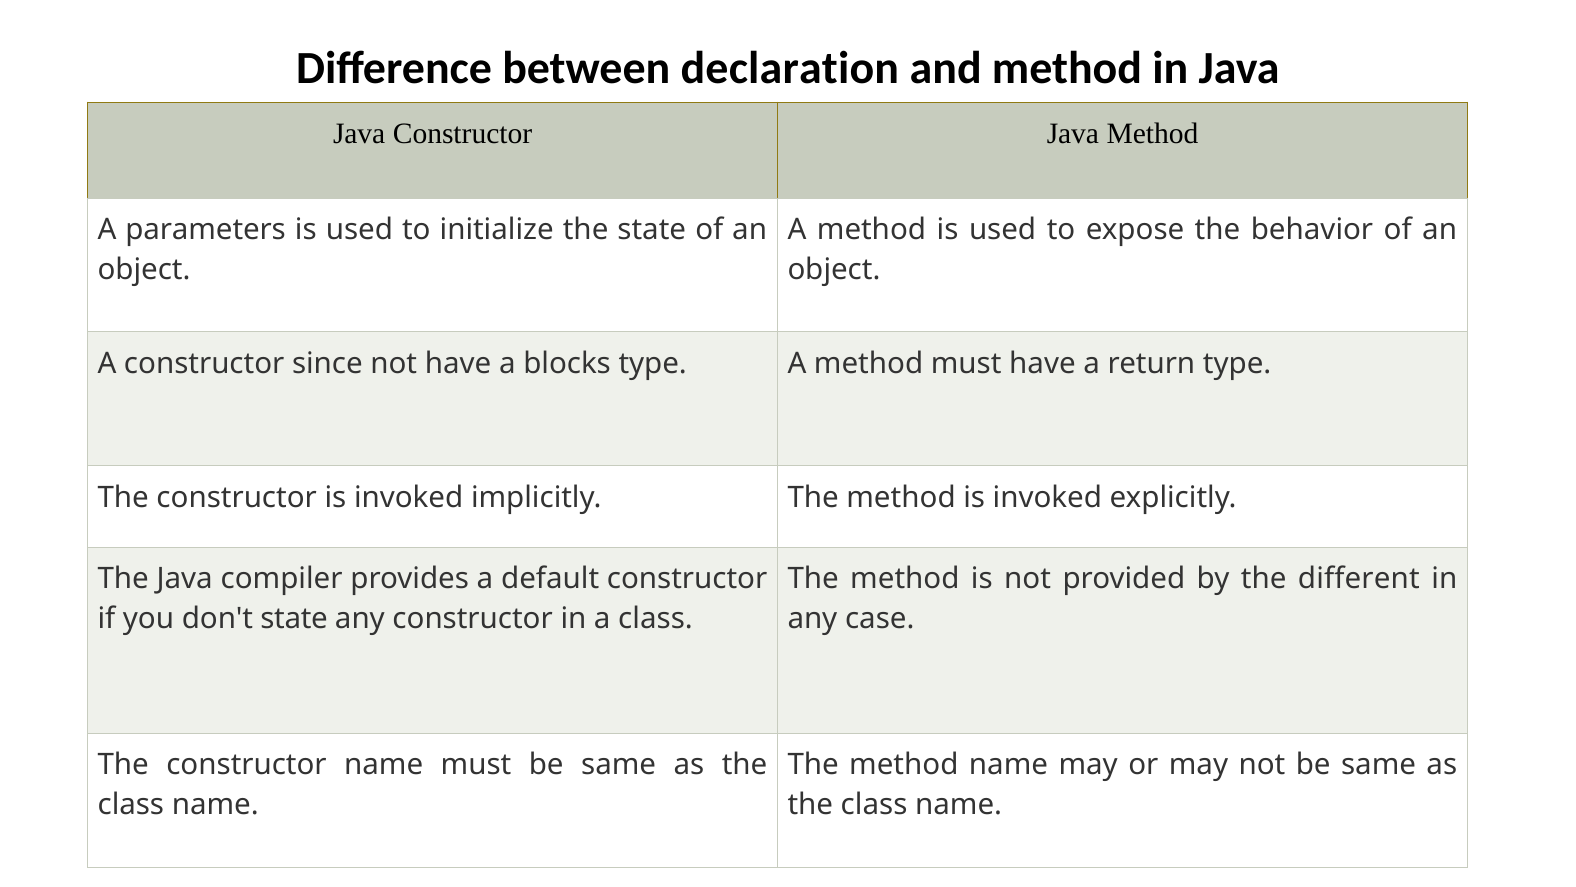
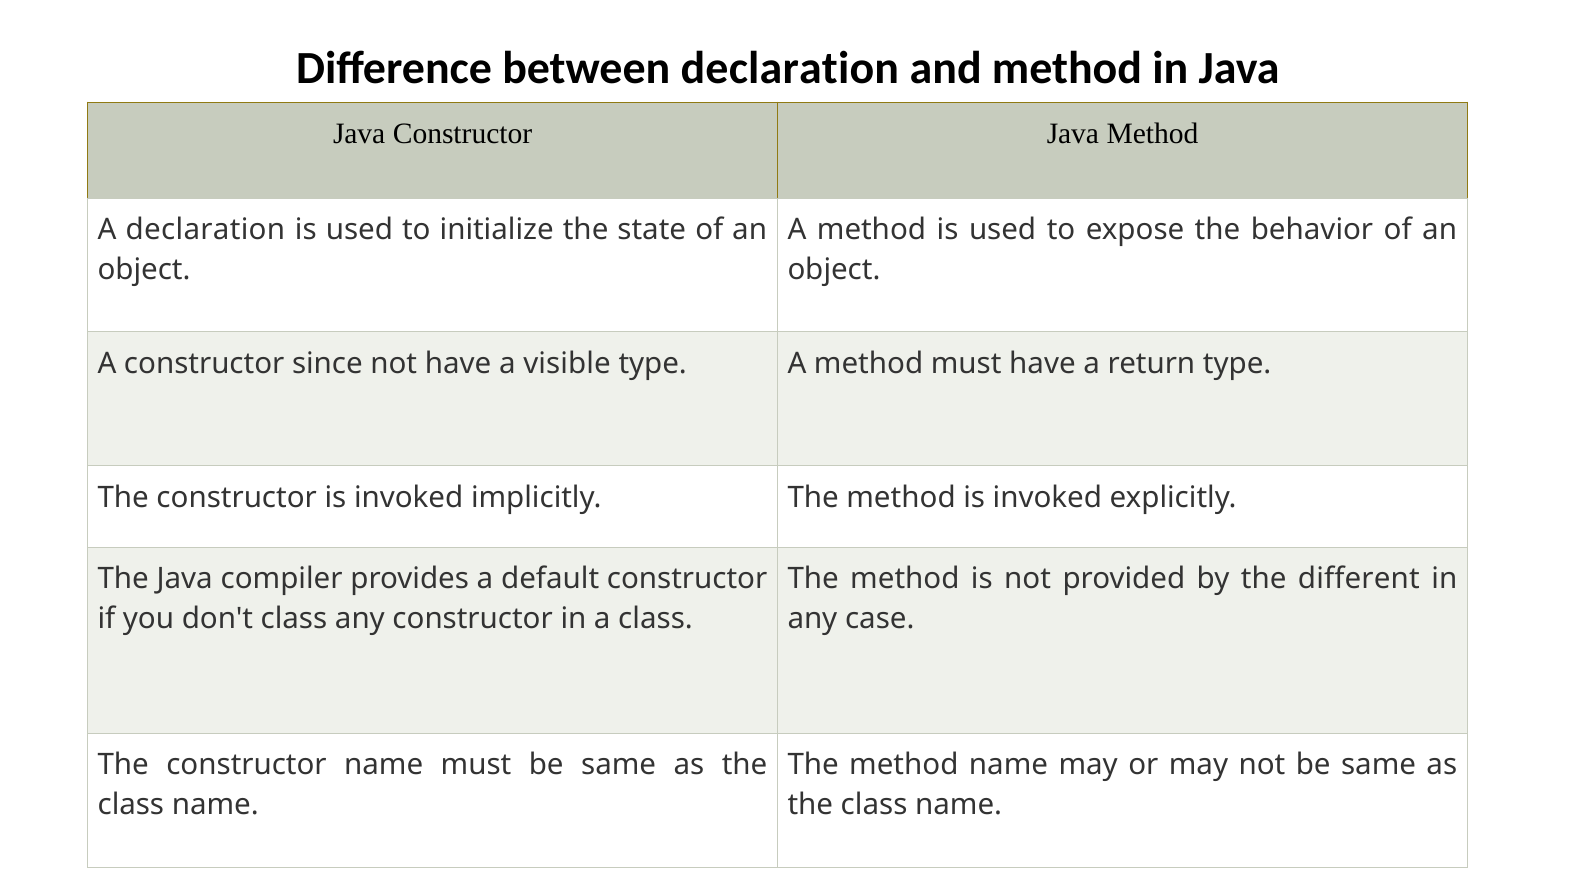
A parameters: parameters -> declaration (205, 230)
blocks: blocks -> visible (567, 363)
don't state: state -> class (294, 619)
